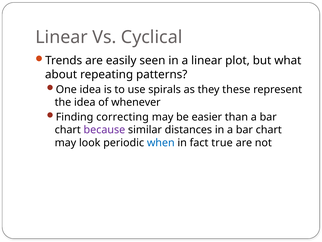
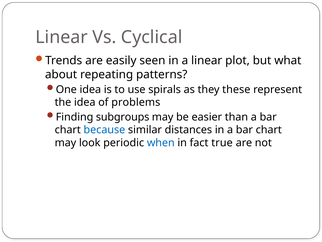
whenever: whenever -> problems (136, 102)
correcting: correcting -> subgroups (123, 117)
because colour: purple -> blue (104, 130)
